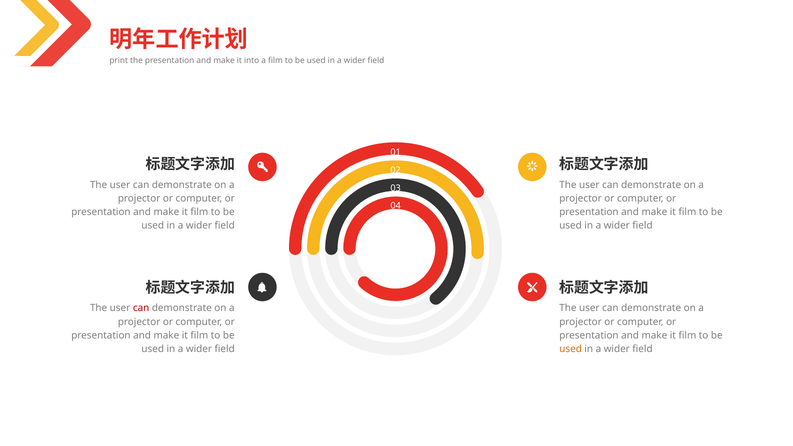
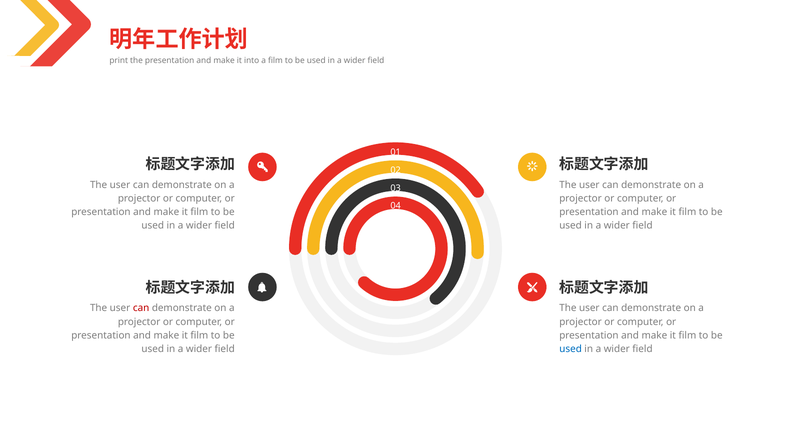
used colour: orange -> blue (571, 349)
